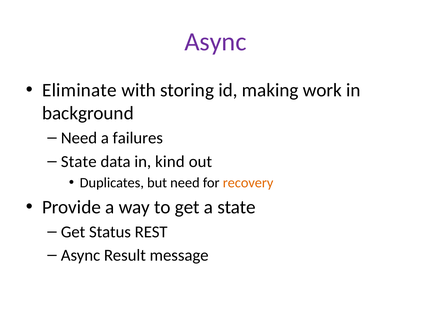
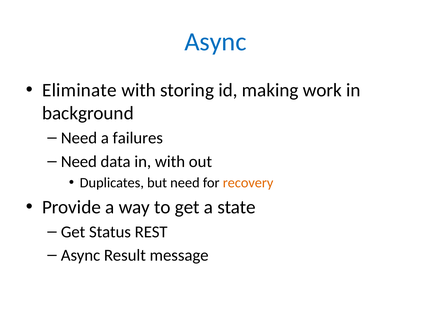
Async colour: purple -> blue (216, 42)
State: State -> Need (79, 162)
in kind: kind -> with (170, 162)
